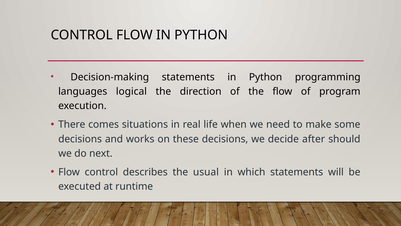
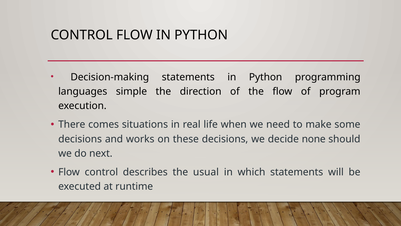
logical: logical -> simple (131, 91)
after: after -> none (314, 139)
